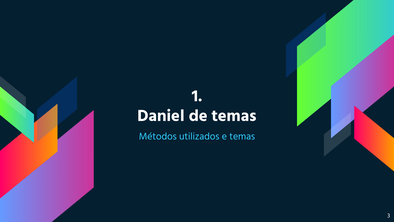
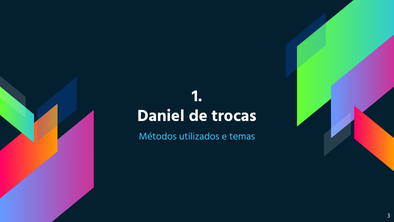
de temas: temas -> trocas (234, 115)
